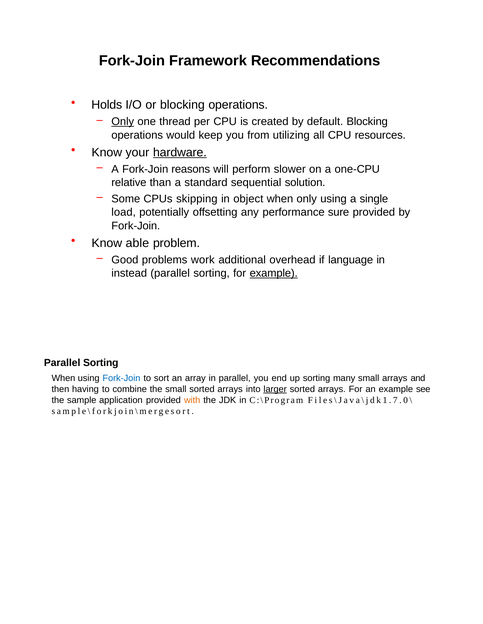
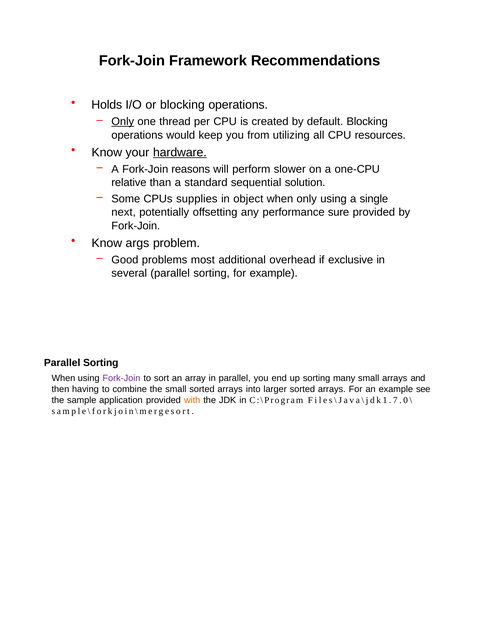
skipping: skipping -> supplies (197, 199)
load: load -> next (124, 213)
able: able -> args (137, 243)
work: work -> most (203, 260)
language: language -> exclusive (351, 260)
instead: instead -> several (129, 274)
example underline: present -> none (274, 274)
Fork-Join colour: blue -> purple (121, 379)
larger underline: present -> none (275, 390)
